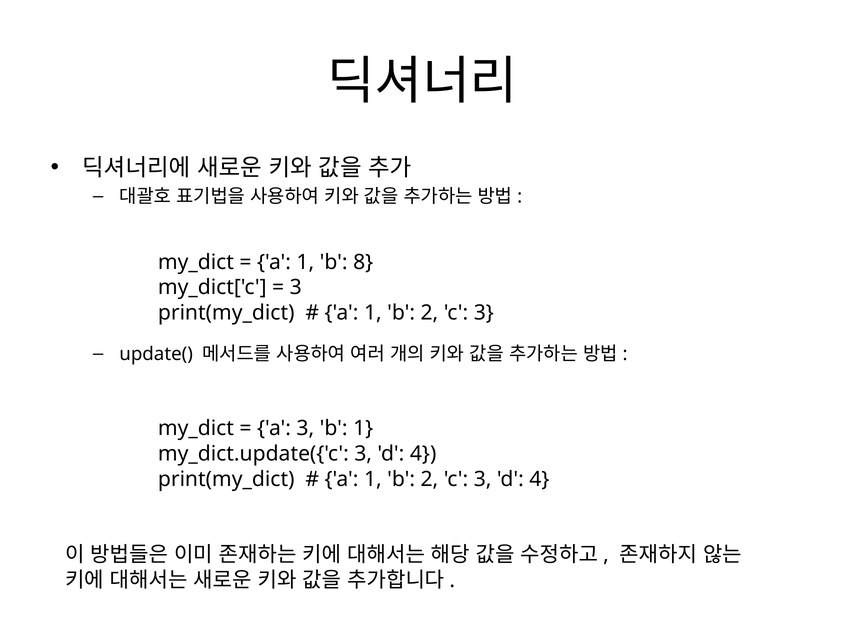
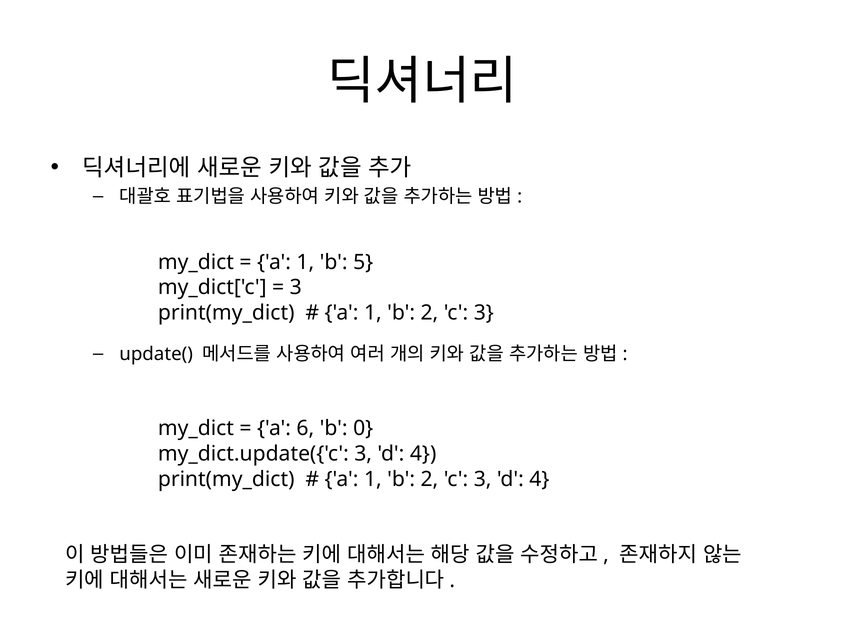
8: 8 -> 5 (363, 262)
a 3: 3 -> 6 (305, 428)
b 1: 1 -> 0 (363, 428)
